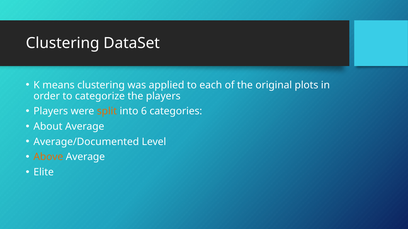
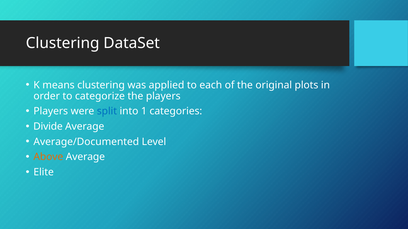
split colour: orange -> blue (107, 111)
6: 6 -> 1 (144, 111)
About: About -> Divide (48, 127)
